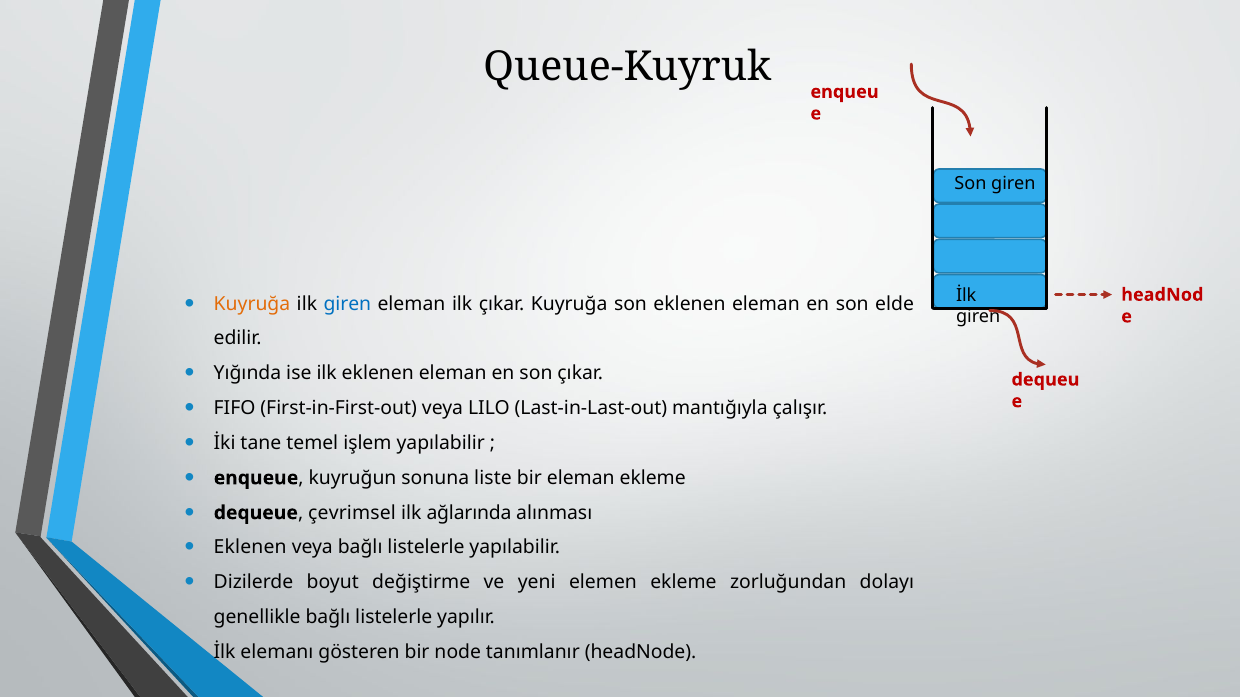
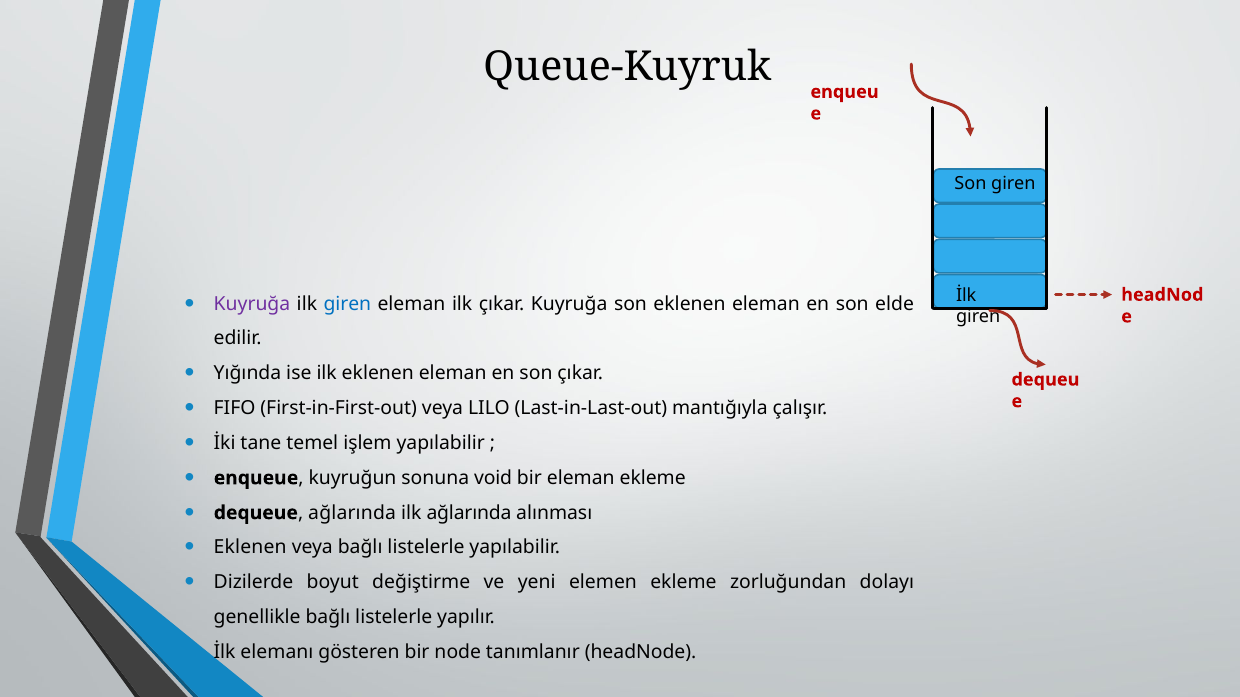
Kuyruğa colour: orange -> purple (252, 304)
liste: liste -> void (493, 478)
dequeue çevrimsel: çevrimsel -> ağlarında (352, 513)
